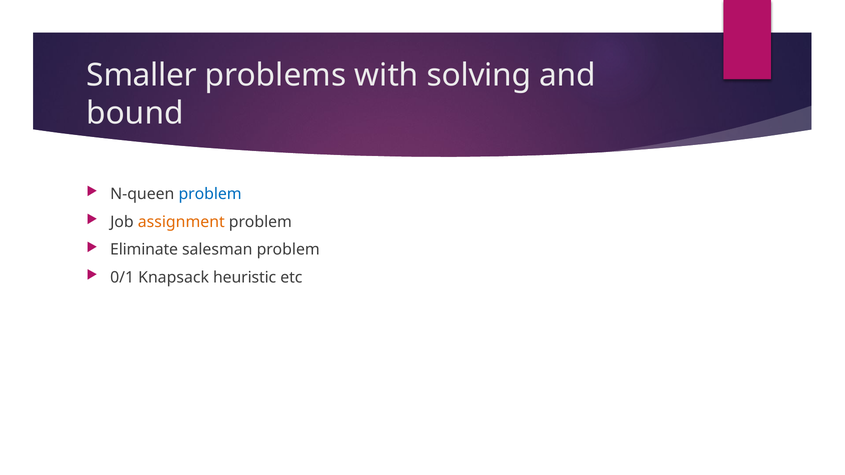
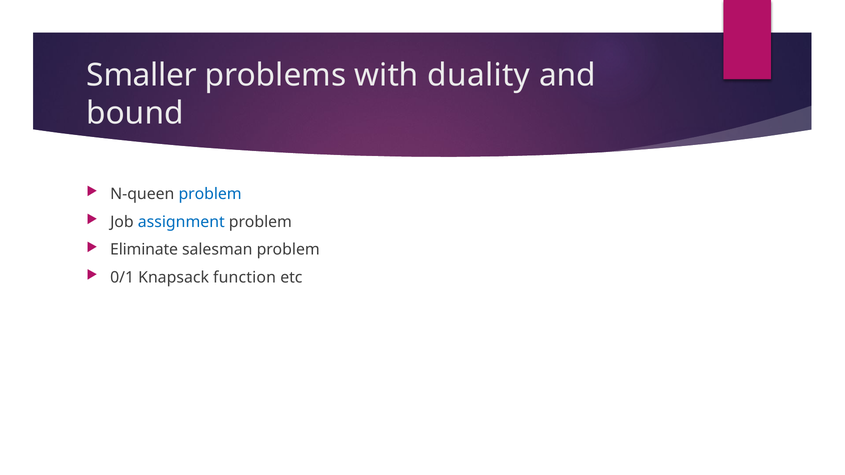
solving: solving -> duality (479, 75)
assignment colour: orange -> blue (181, 222)
heuristic: heuristic -> function (245, 278)
